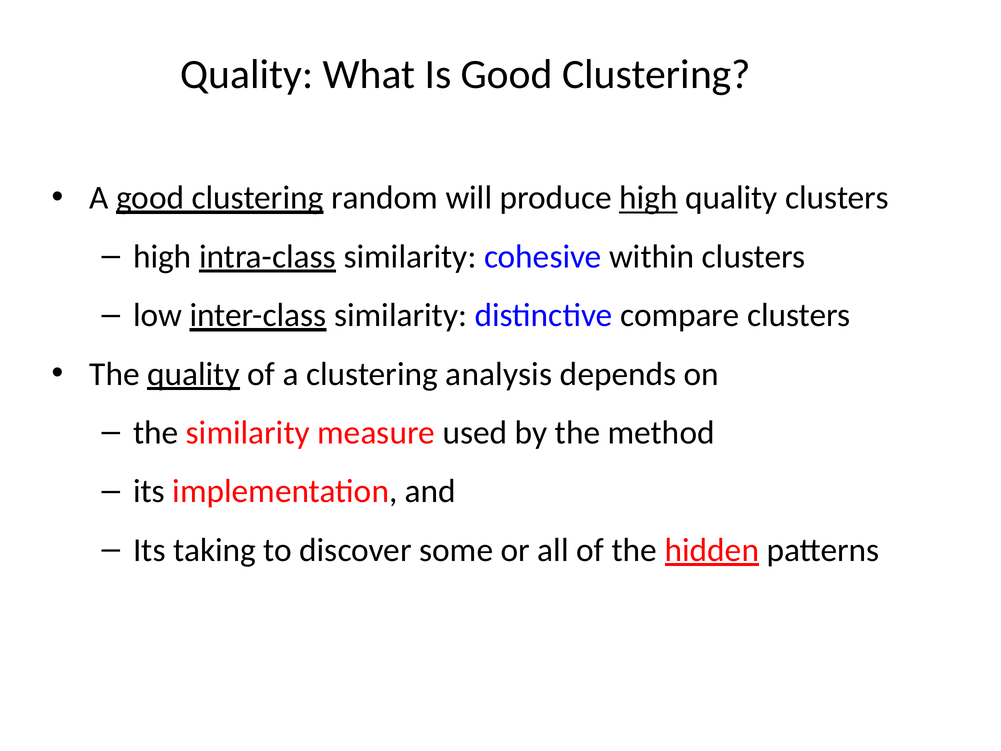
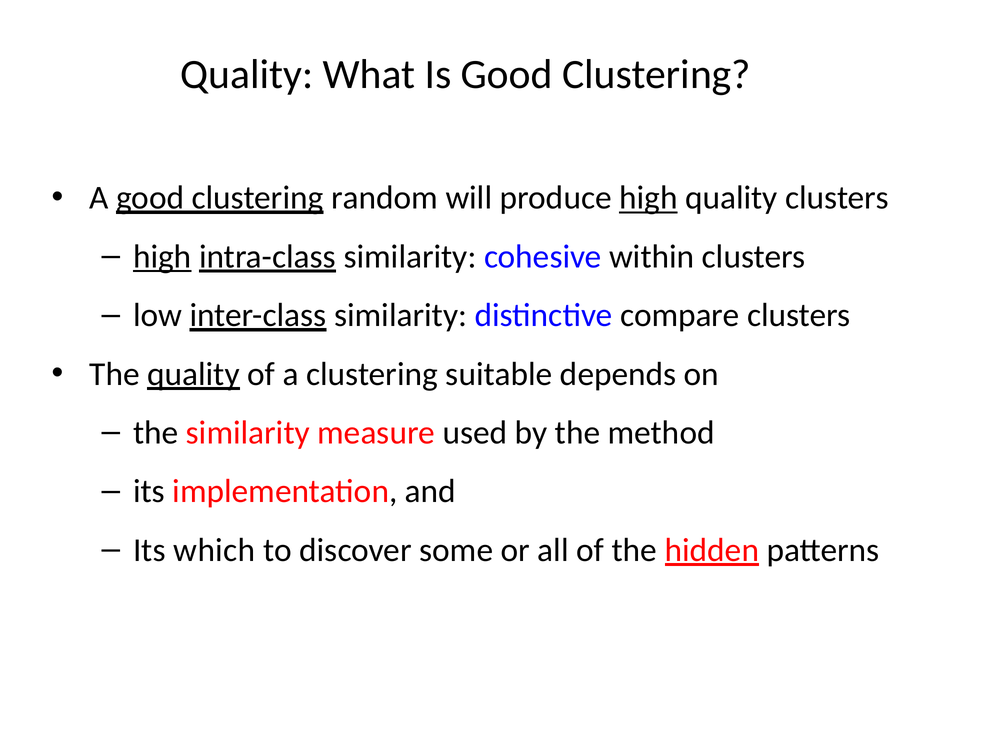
high underline: none -> present (162, 257)
analysis: analysis -> suitable (499, 374)
taking: taking -> which (214, 550)
